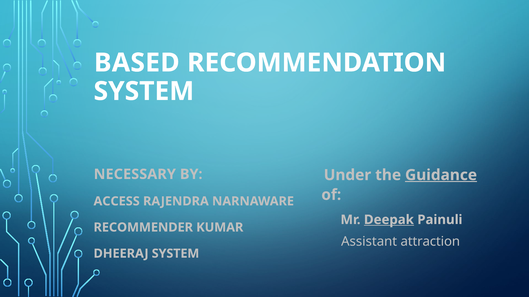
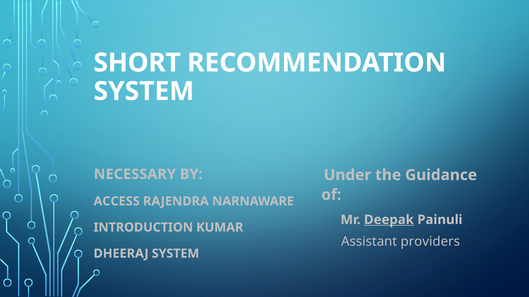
BASED: BASED -> SHORT (137, 63)
Guidance underline: present -> none (441, 175)
RECOMMENDER: RECOMMENDER -> INTRODUCTION (143, 228)
attraction: attraction -> providers (430, 242)
